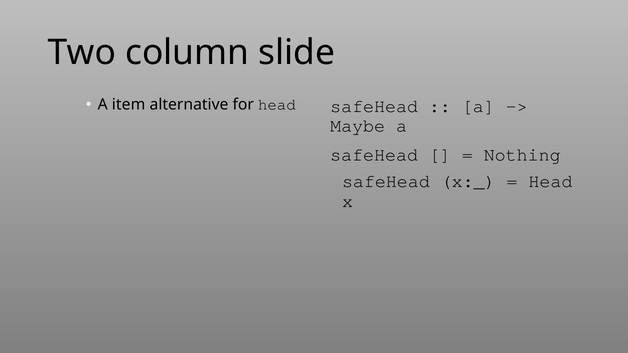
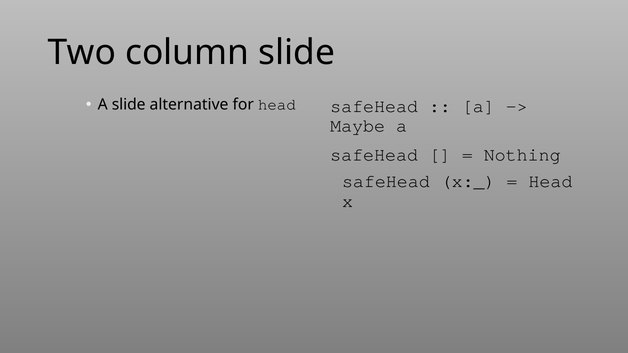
A item: item -> slide (129, 105)
